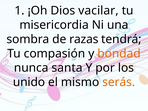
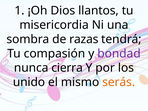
vacilar: vacilar -> llantos (99, 11)
bondad colour: orange -> purple (119, 54)
santa: santa -> cierra (67, 68)
